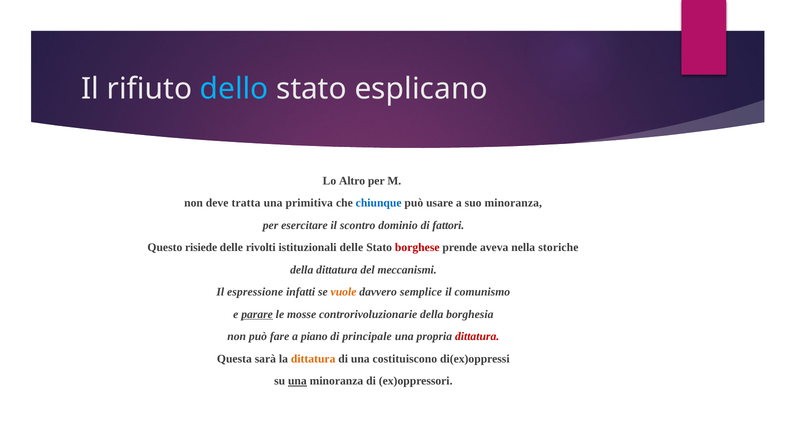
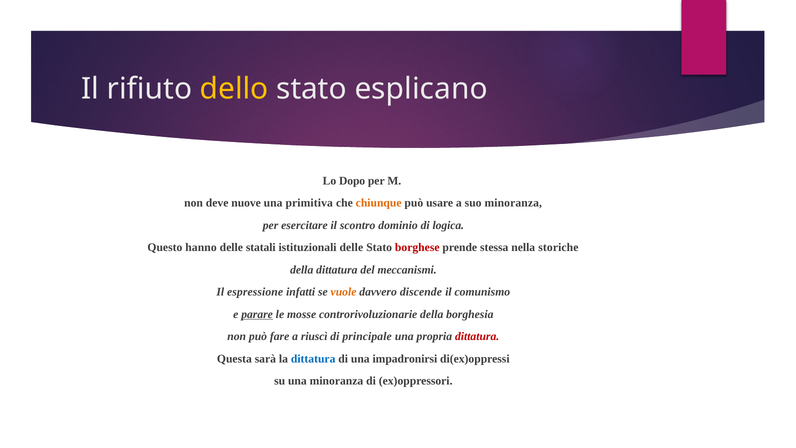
dello colour: light blue -> yellow (234, 89)
Altro: Altro -> Dopo (352, 181)
tratta: tratta -> nuove (246, 203)
chiunque colour: blue -> orange (379, 203)
fattori: fattori -> logica (448, 225)
risiede: risiede -> hanno (201, 247)
rivolti: rivolti -> statali (261, 247)
aveva: aveva -> stessa (494, 247)
semplice: semplice -> discende (421, 292)
piano: piano -> riuscì (314, 336)
dittatura colour: orange -> blue (313, 359)
costituiscono: costituiscono -> impadronirsi (405, 359)
una underline: present -> none (297, 381)
